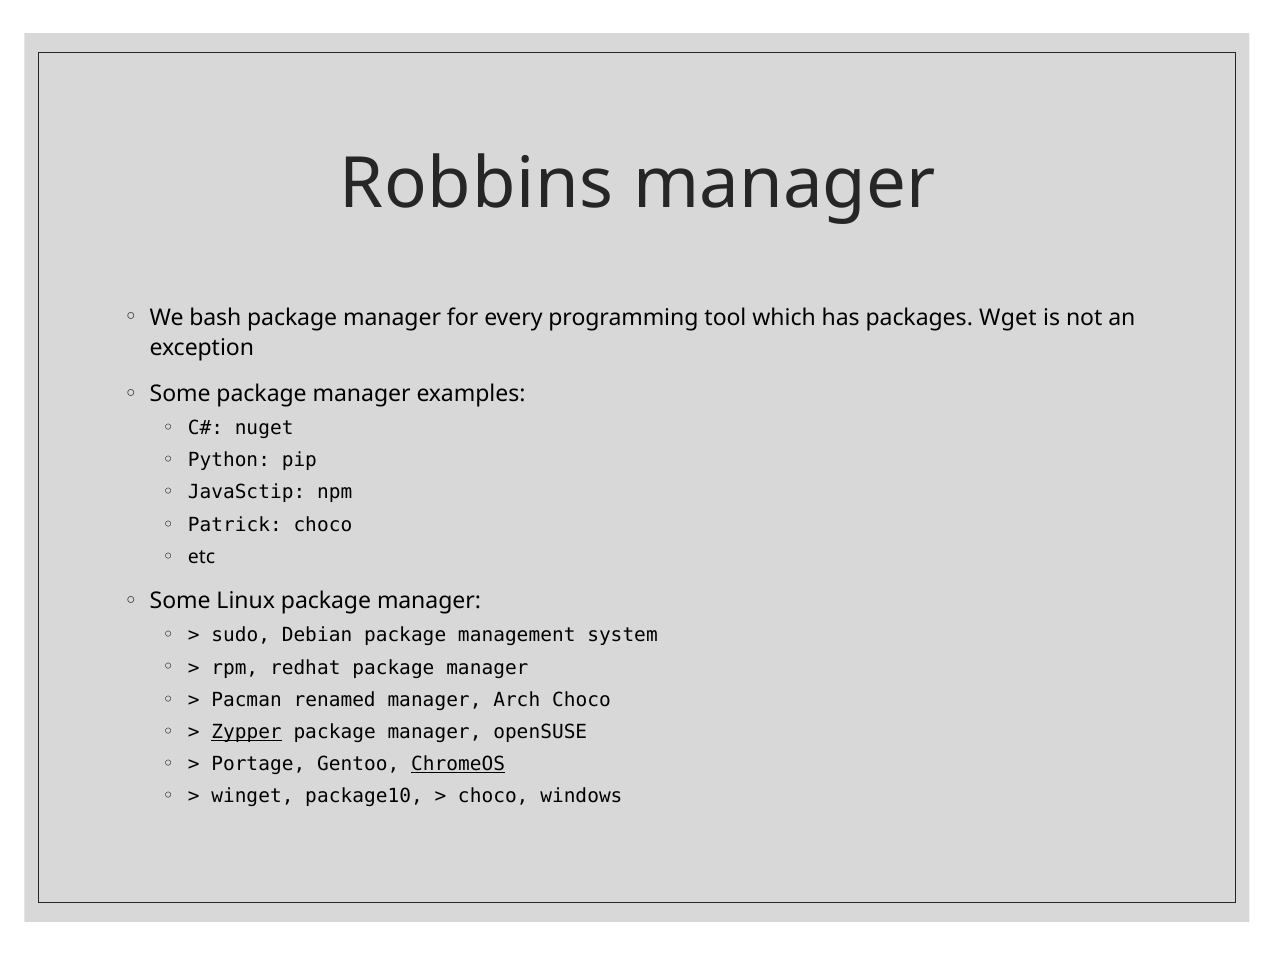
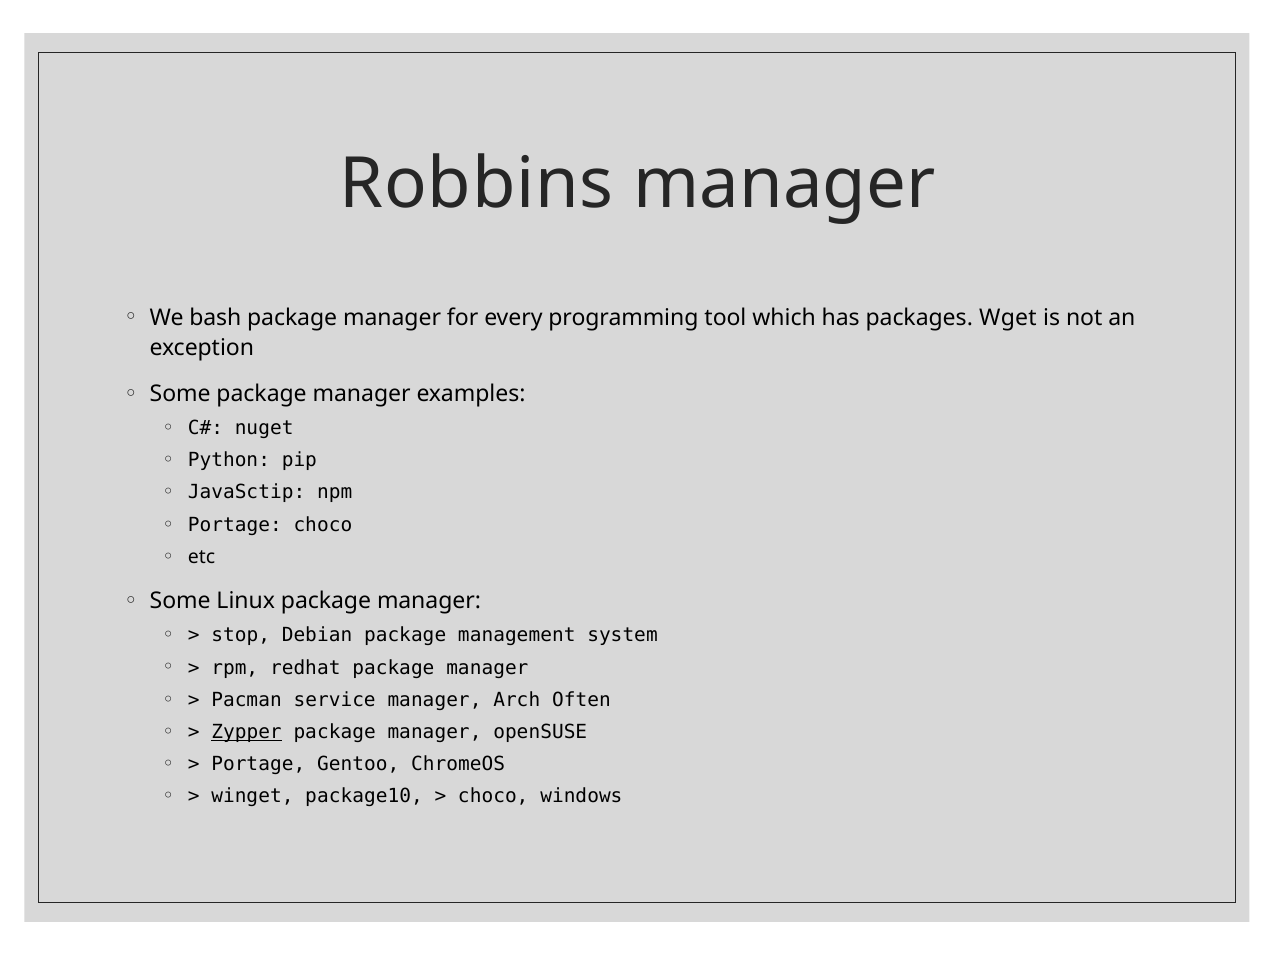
Patrick: Patrick -> Portage (235, 525)
sudo: sudo -> stop (241, 636)
renamed: renamed -> service (335, 700)
Arch Choco: Choco -> Often (581, 700)
ChromeOS underline: present -> none (458, 765)
